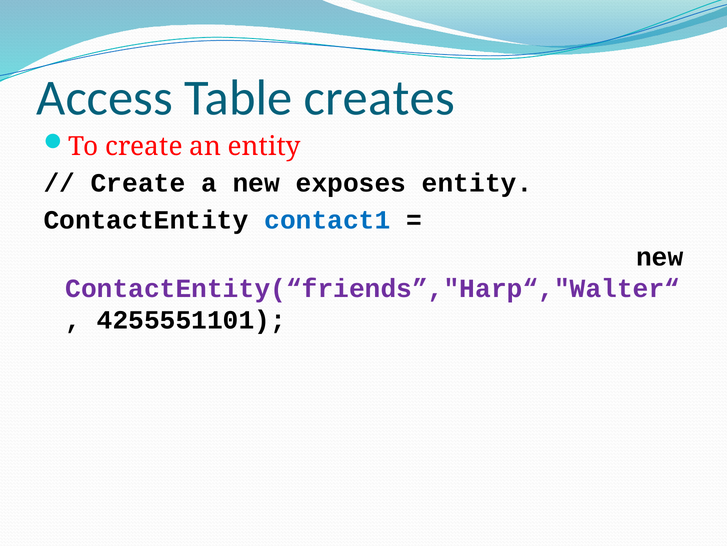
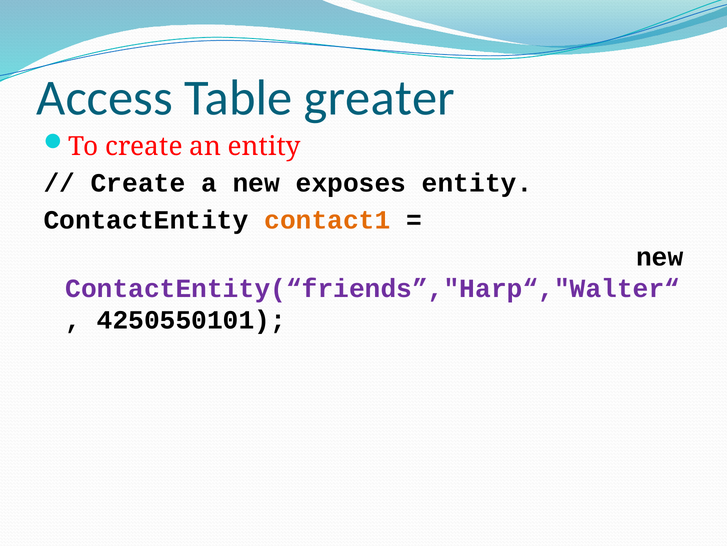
creates: creates -> greater (379, 98)
contact1 colour: blue -> orange (327, 220)
4255551101: 4255551101 -> 4250550101 (191, 320)
